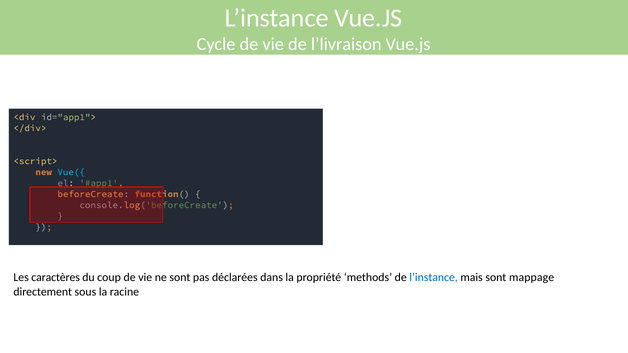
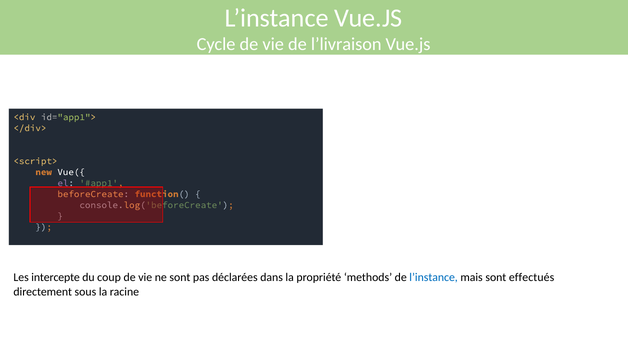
Vue({ colour: light blue -> white (71, 172)
caractères: caractères -> intercepte (56, 278)
mappage: mappage -> effectués (532, 278)
